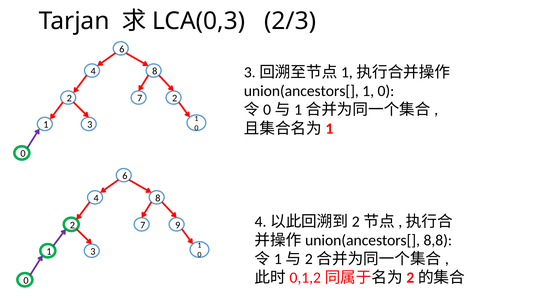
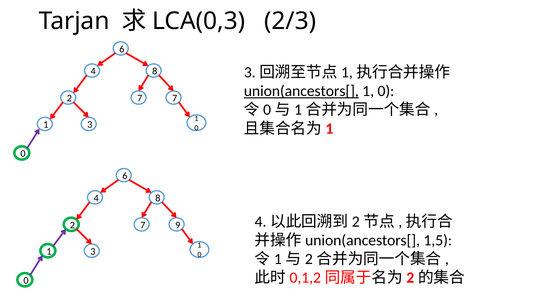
union(ancestors[ underline: none -> present (301, 91)
7 2: 2 -> 7 (175, 98)
8,8: 8,8 -> 1,5 (438, 240)
